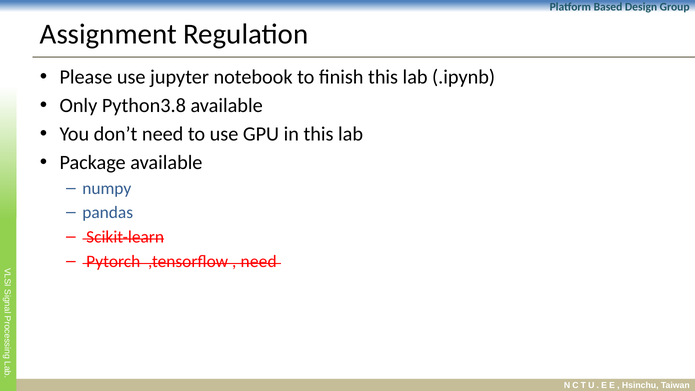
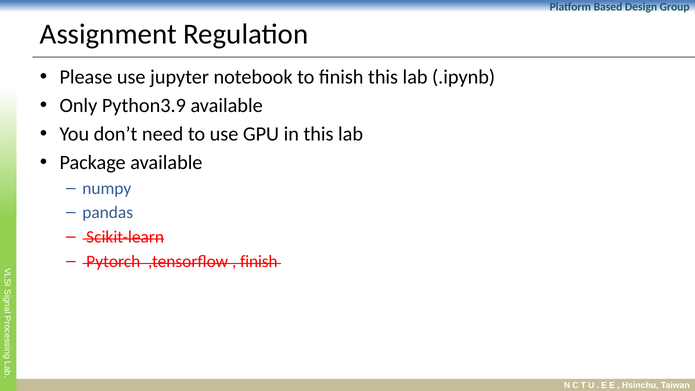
Python3.8: Python3.8 -> Python3.9 (144, 106)
need: need -> finish (259, 261)
